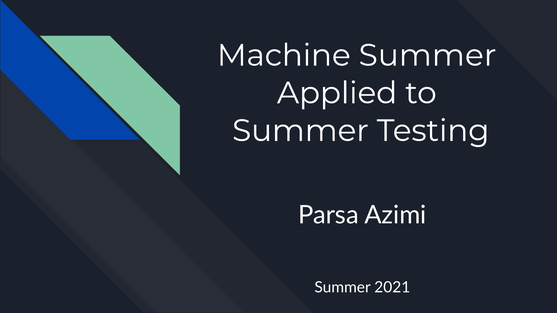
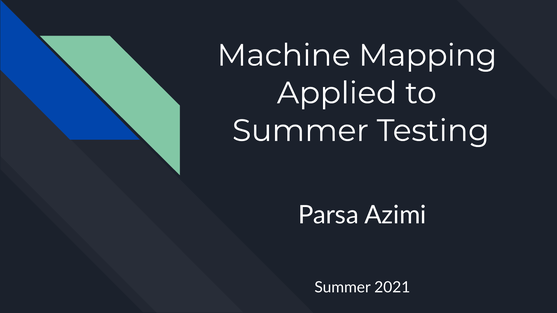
Machine Summer: Summer -> Mapping (428, 55)
